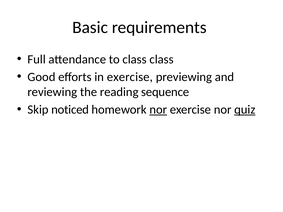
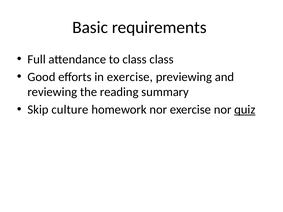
sequence: sequence -> summary (165, 92)
noticed: noticed -> culture (70, 110)
nor underline: present -> none (158, 110)
